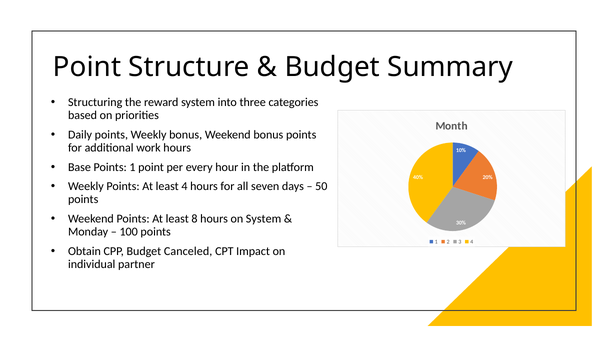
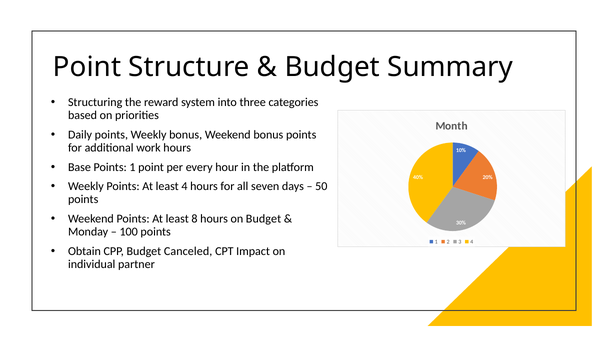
on System: System -> Budget (264, 219)
